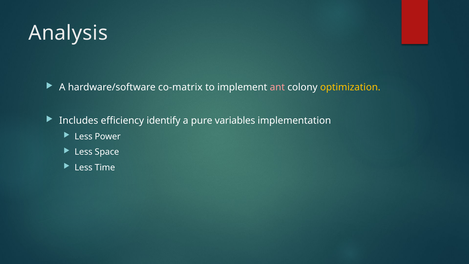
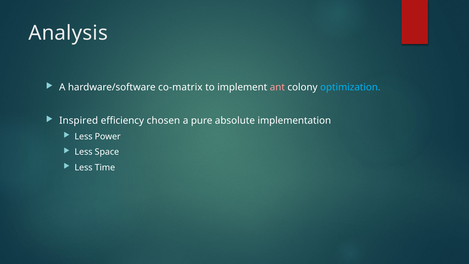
optimization colour: yellow -> light blue (350, 87)
Includes: Includes -> Inspired (79, 121)
identify: identify -> chosen (163, 121)
variables: variables -> absolute (235, 121)
